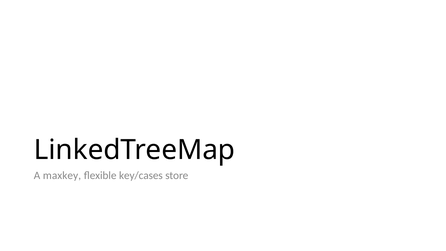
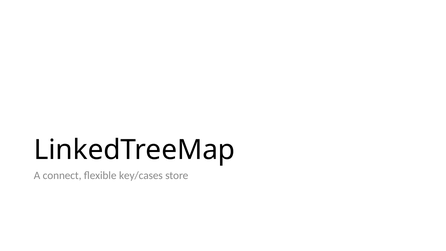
maxkey: maxkey -> connect (62, 176)
